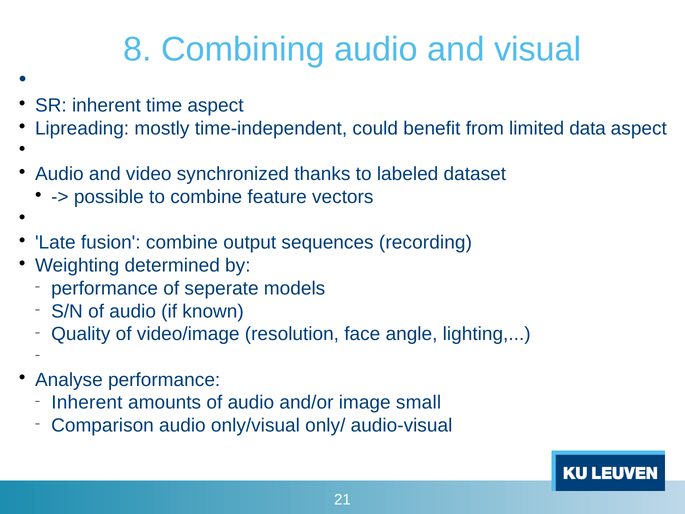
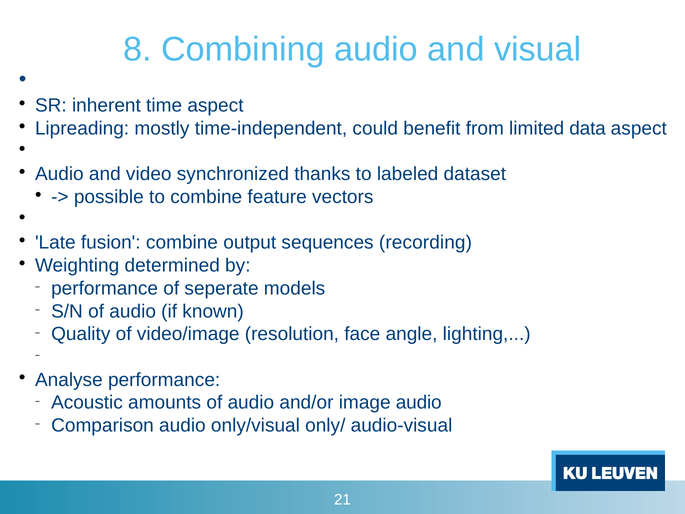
Inherent: Inherent -> Acoustic (87, 402)
image small: small -> audio (419, 402)
